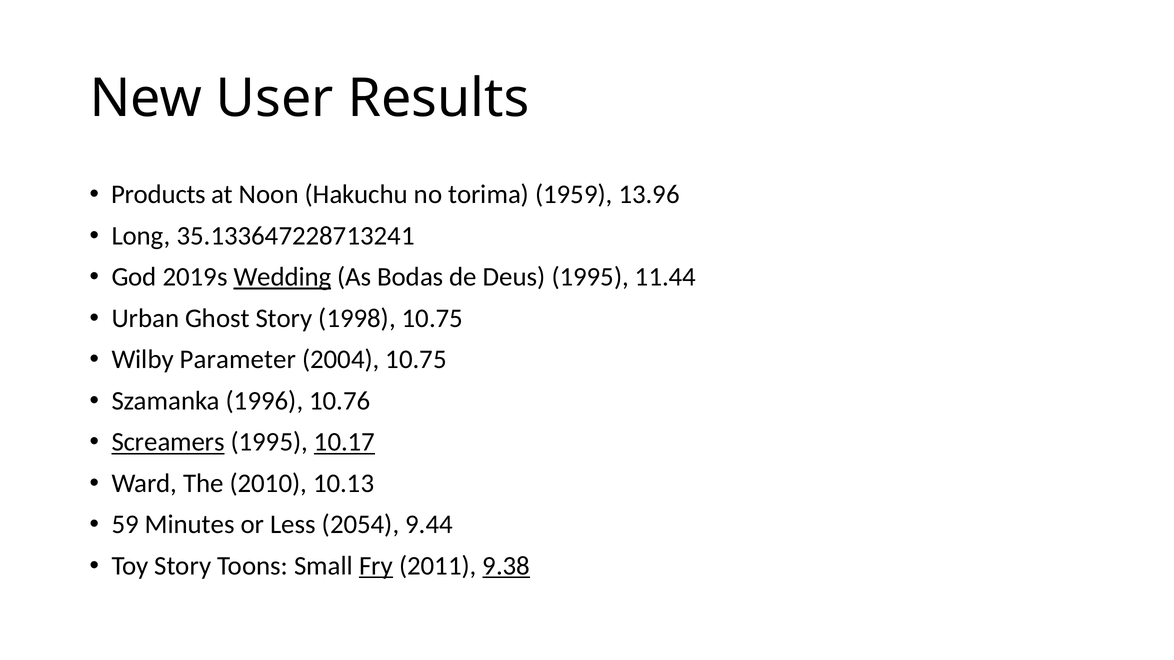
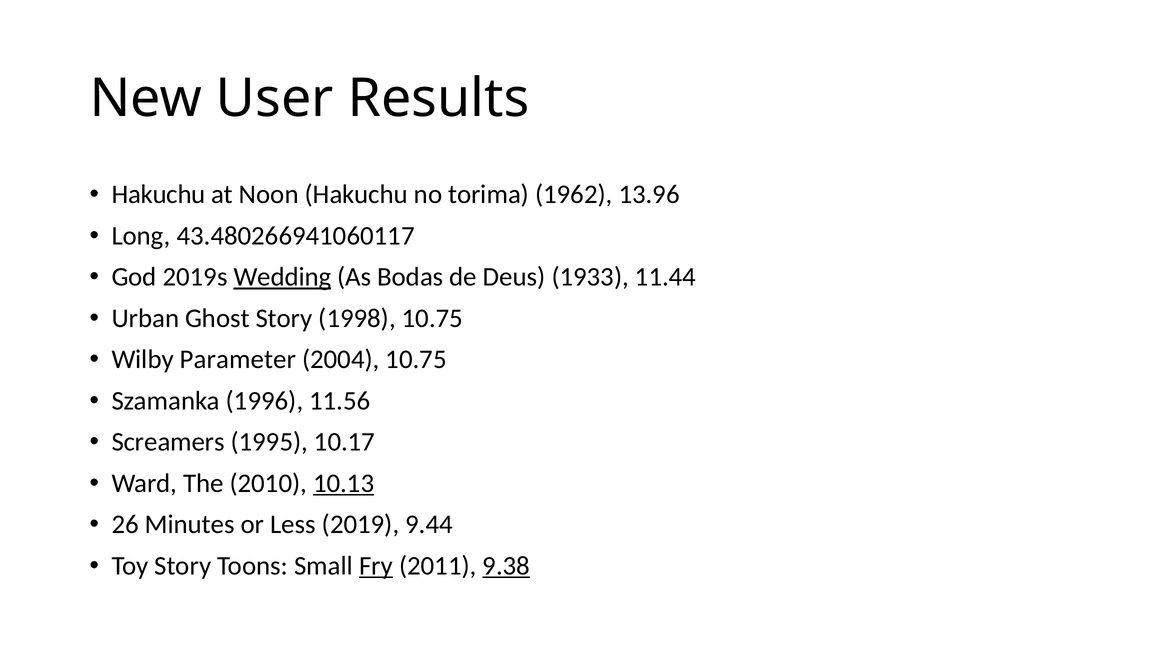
Products: Products -> Hakuchu (159, 195)
1959: 1959 -> 1962 (574, 195)
35.133647228713241: 35.133647228713241 -> 43.480266941060117 (296, 236)
Deus 1995: 1995 -> 1933 (590, 277)
10.76: 10.76 -> 11.56 (340, 401)
Screamers underline: present -> none (168, 442)
10.17 underline: present -> none (345, 442)
10.13 underline: none -> present (344, 484)
59: 59 -> 26 (125, 525)
2054: 2054 -> 2019 (361, 525)
